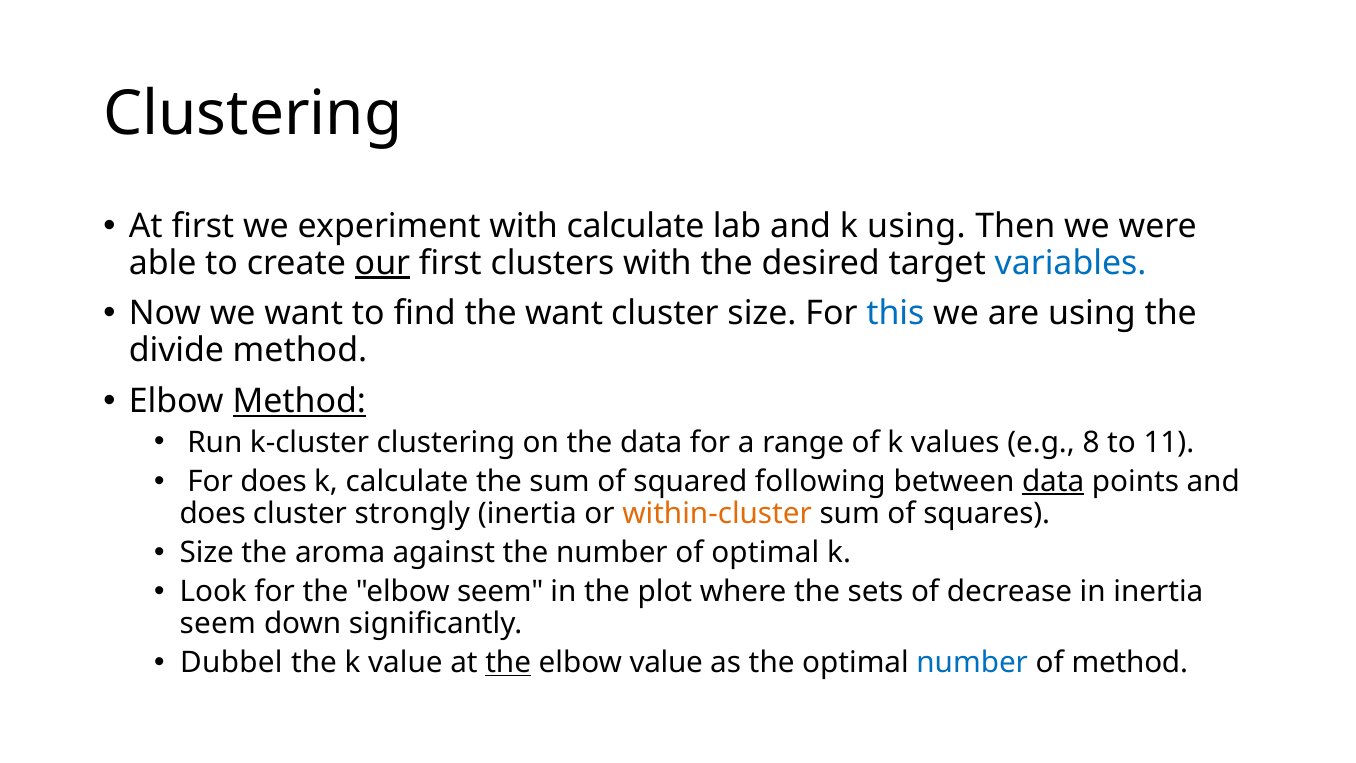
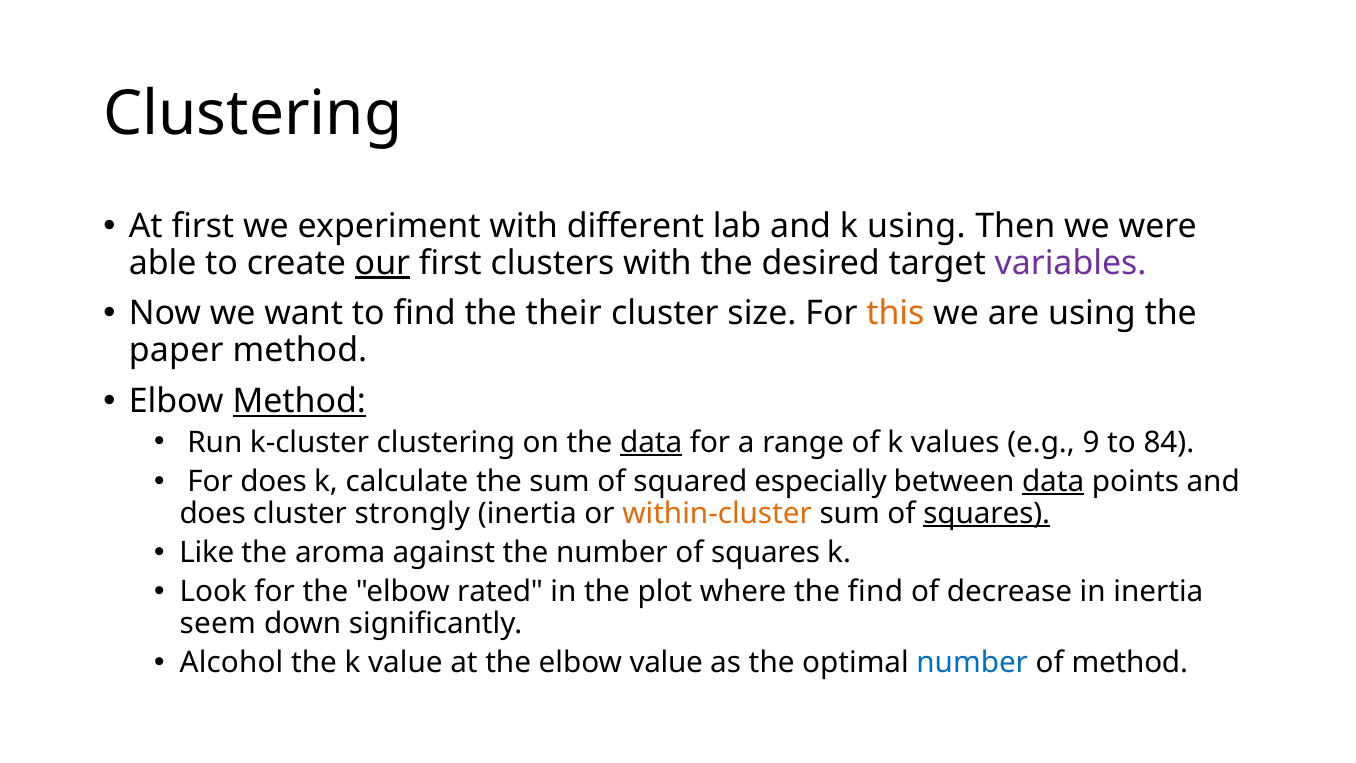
with calculate: calculate -> different (635, 226)
variables colour: blue -> purple (1071, 263)
the want: want -> their (564, 314)
this colour: blue -> orange (895, 314)
divide: divide -> paper (176, 350)
data underline: none -> present (651, 442)
8: 8 -> 9 (1091, 442)
11: 11 -> 84 (1169, 442)
following: following -> especially (821, 481)
squares underline: none -> present (987, 513)
Size: Size -> Like (207, 552)
number of optimal: optimal -> squares (766, 552)
elbow seem: seem -> rated (500, 592)
the sets: sets -> find (875, 592)
Dubbel: Dubbel -> Alcohol (231, 663)
the underline: present -> none (508, 663)
